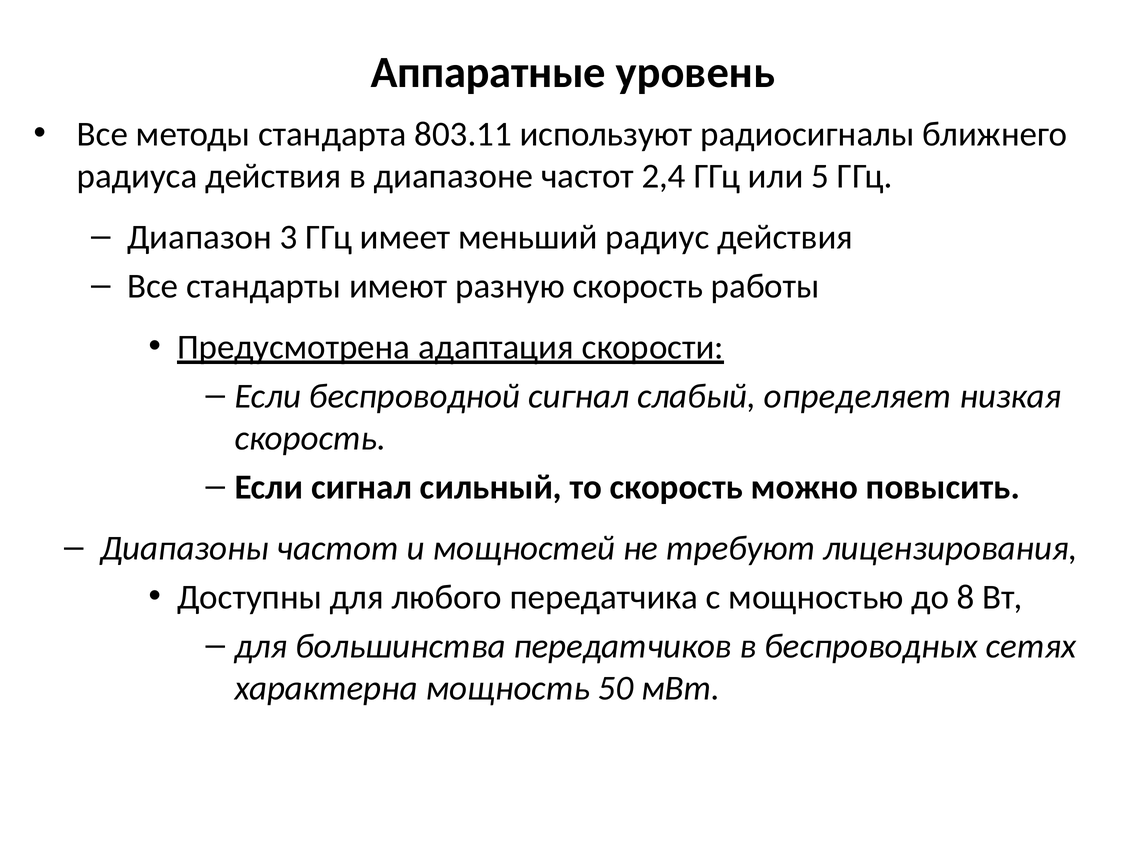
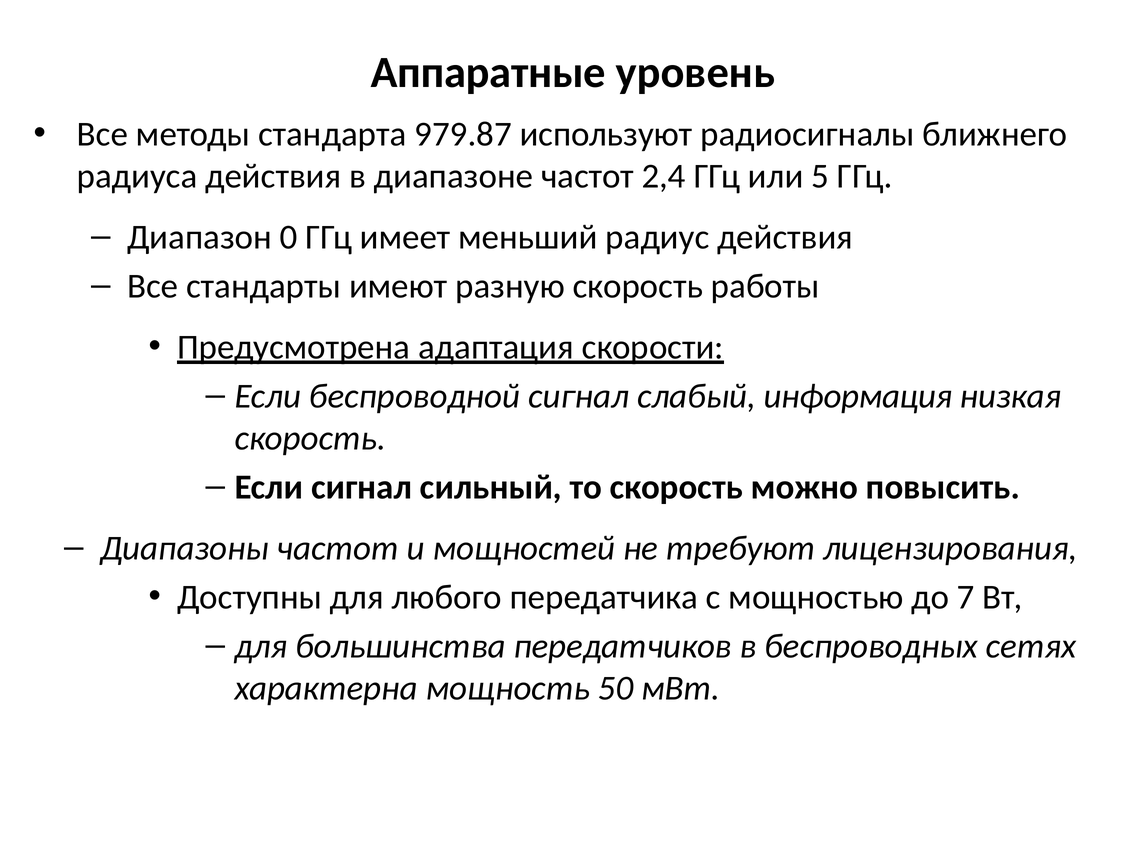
803.11: 803.11 -> 979.87 (463, 134)
3: 3 -> 0 (289, 237)
определяет: определяет -> информация (858, 396)
8: 8 -> 7 (966, 597)
